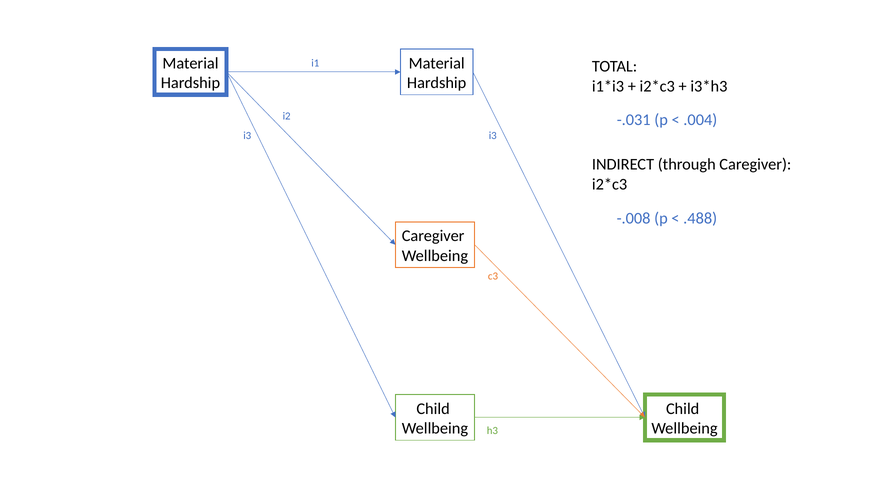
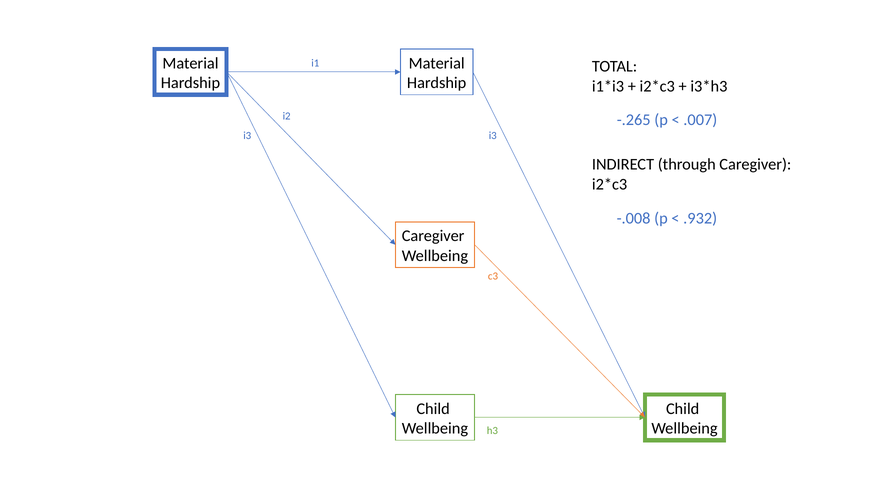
-.031: -.031 -> -.265 (634, 120)
.004: .004 -> .007 (700, 120)
.488: .488 -> .932 (700, 218)
